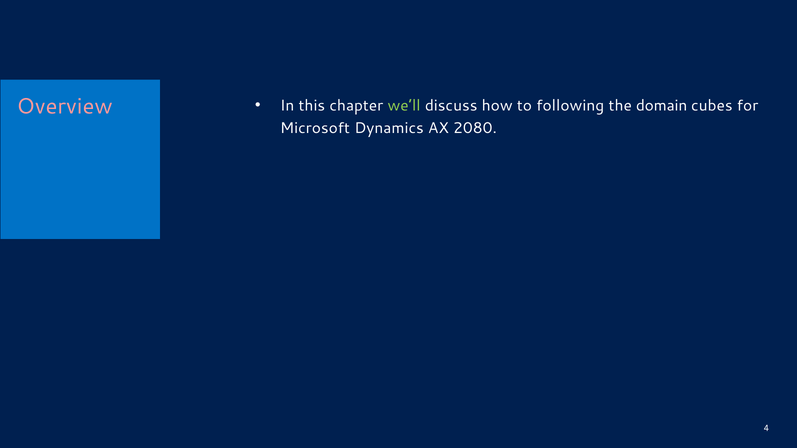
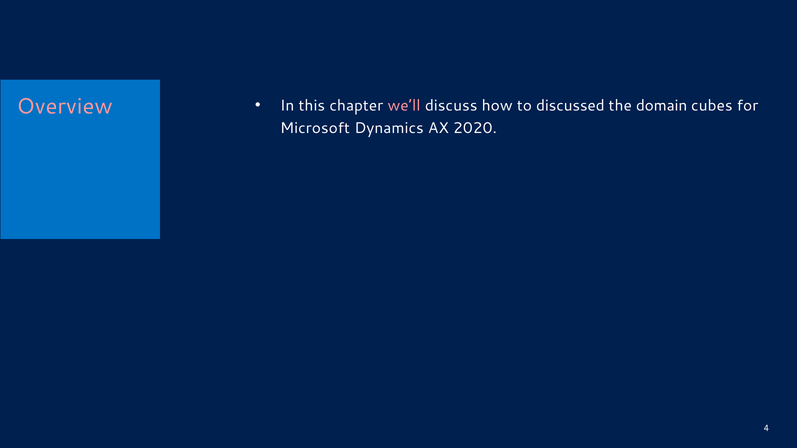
we’ll colour: light green -> pink (404, 106)
following: following -> discussed (570, 106)
2080: 2080 -> 2020 (475, 128)
